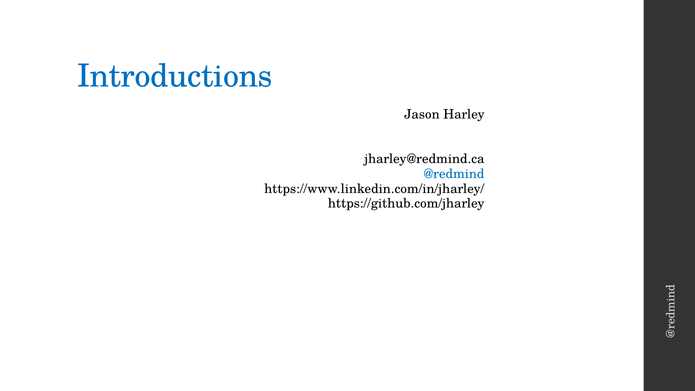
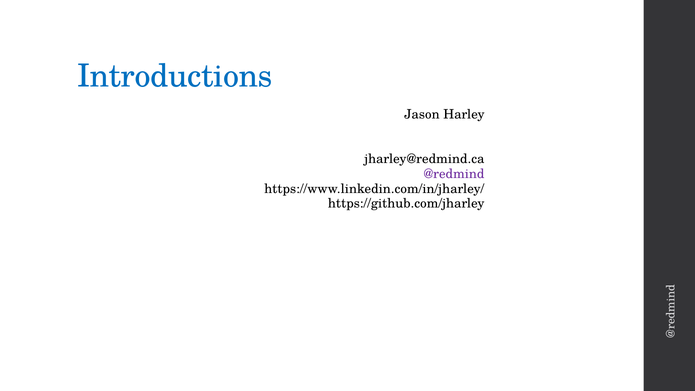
@redmind colour: blue -> purple (454, 174)
